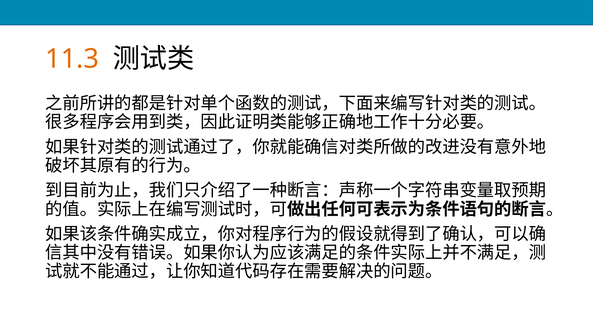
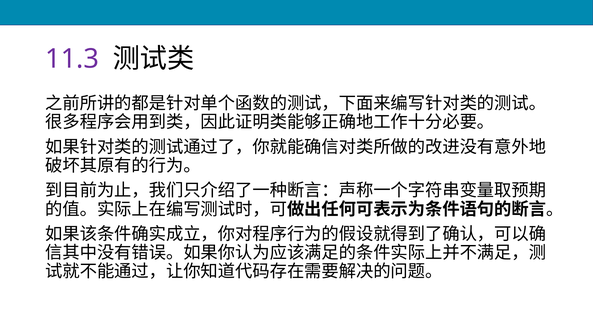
11.3 colour: orange -> purple (72, 59)
